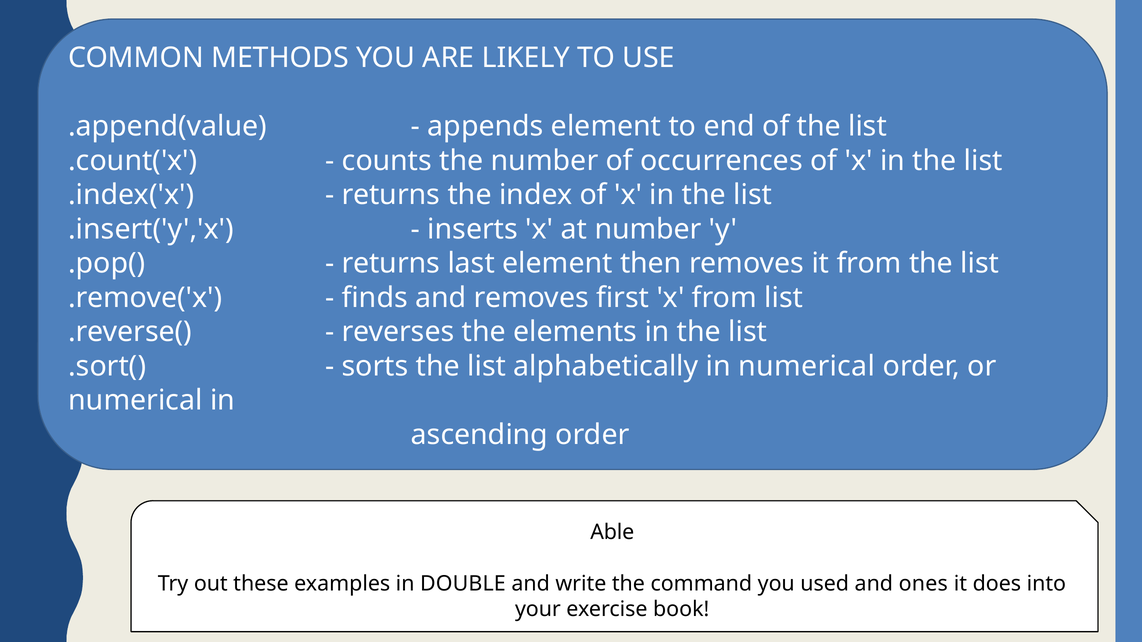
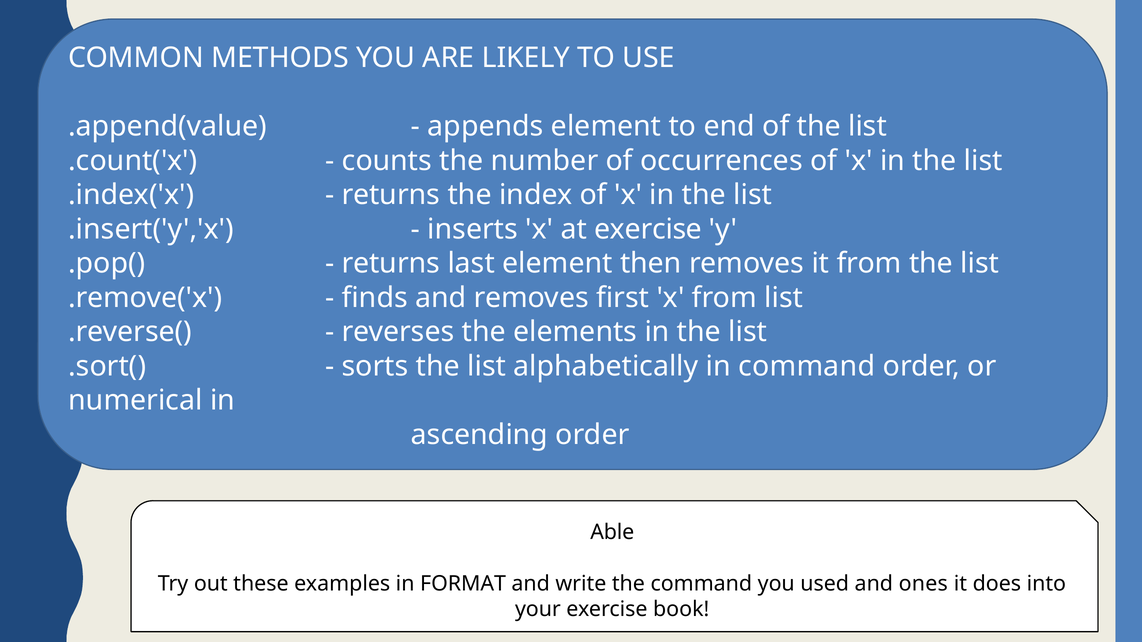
at number: number -> exercise (648, 229)
in numerical: numerical -> command (807, 366)
in DOUBLE: DOUBLE -> FORMAT (463, 584)
